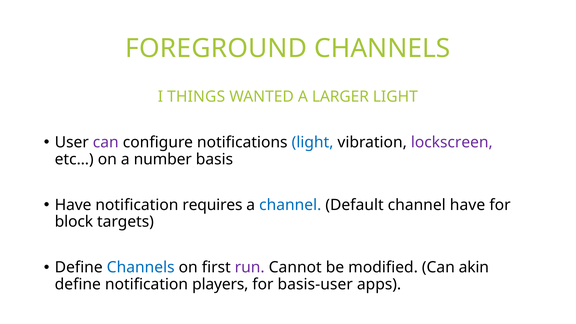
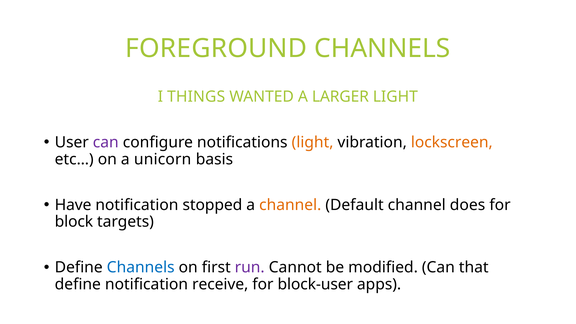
light colour: blue -> orange (313, 142)
lockscreen colour: purple -> orange (452, 142)
number: number -> unicorn (163, 159)
requires: requires -> stopped (212, 205)
channel colour: blue -> orange (290, 205)
channel have: have -> does (468, 205)
akin: akin -> that (474, 267)
players: players -> receive (220, 284)
basis-user: basis-user -> block-user (315, 284)
